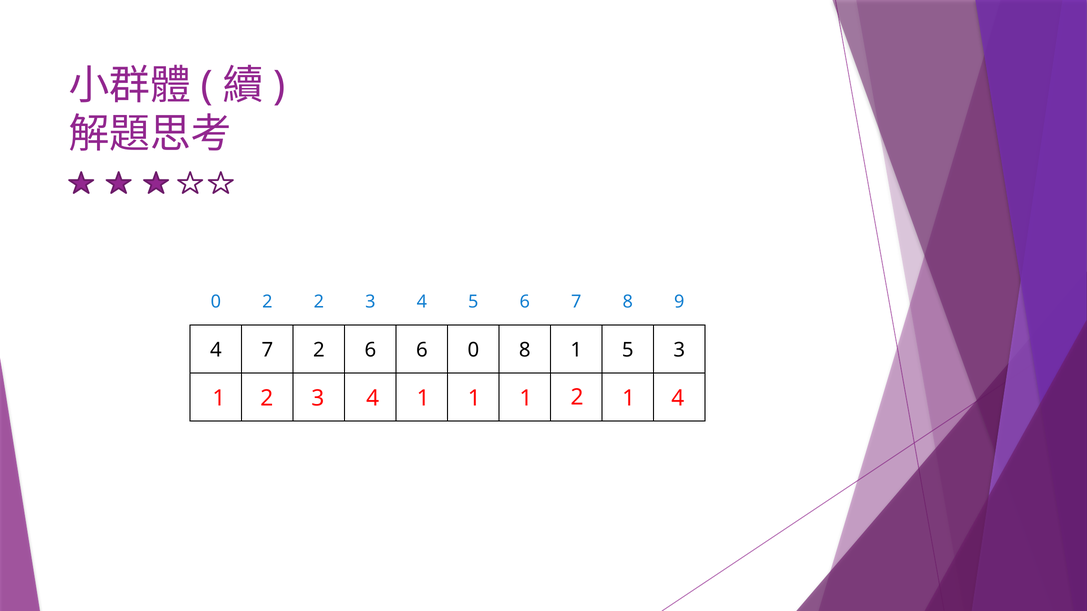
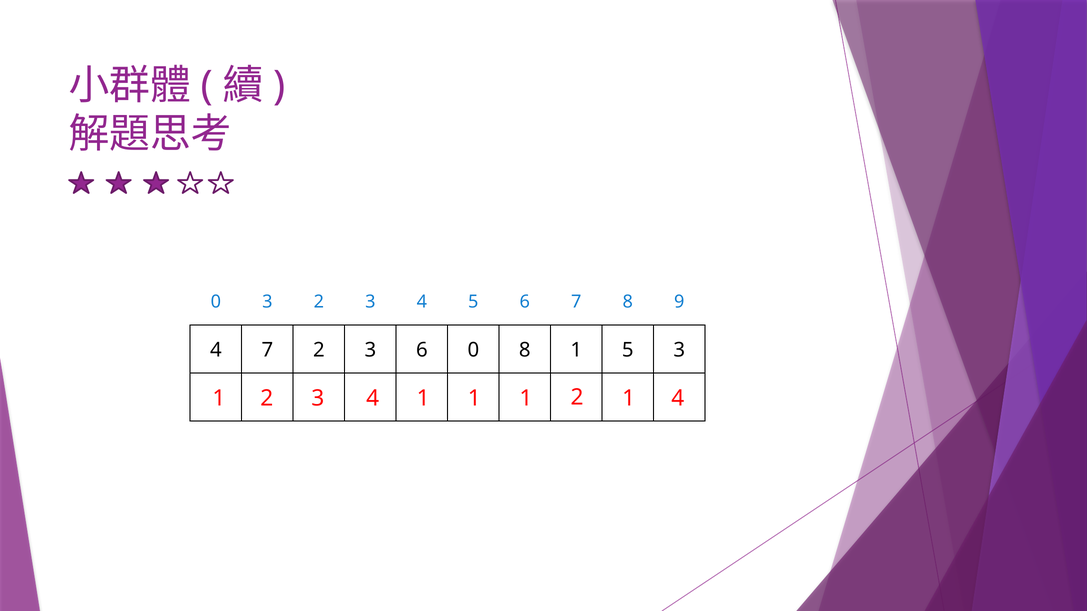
0 2: 2 -> 3 (267, 302)
7 2 6: 6 -> 3 (370, 350)
